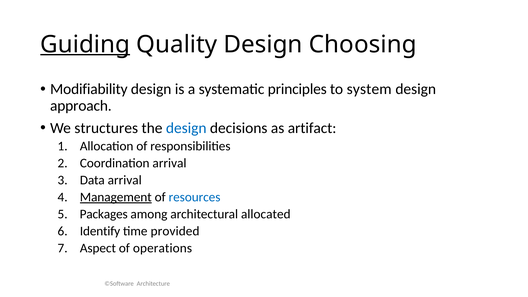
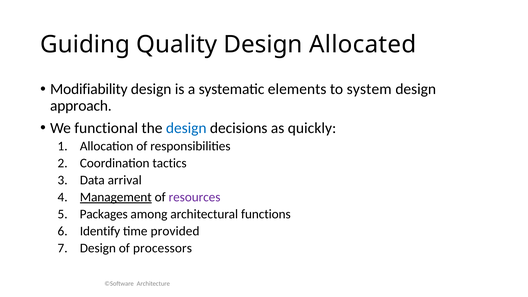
Guiding underline: present -> none (85, 44)
Choosing: Choosing -> Allocated (363, 44)
principles: principles -> elements (297, 89)
structures: structures -> functional (106, 128)
artifact: artifact -> quickly (312, 128)
Coordination arrival: arrival -> tactics (170, 163)
resources colour: blue -> purple (195, 197)
allocated: allocated -> functions (266, 214)
Aspect: Aspect -> Design (98, 248)
operations: operations -> processors (162, 248)
